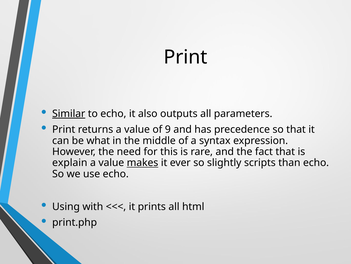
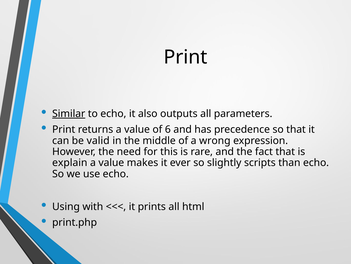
9: 9 -> 6 (168, 129)
what: what -> valid (98, 140)
syntax: syntax -> wrong (215, 140)
makes underline: present -> none (143, 162)
